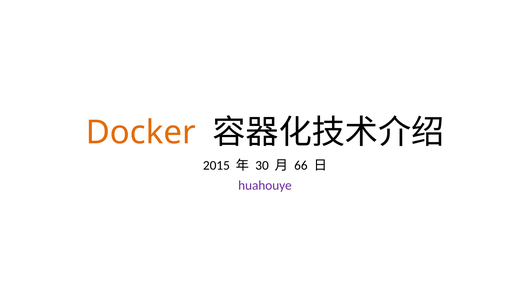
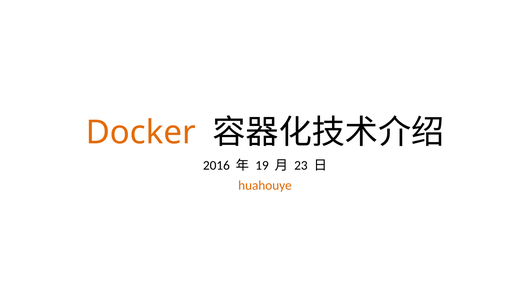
2015: 2015 -> 2016 (216, 166)
30: 30 -> 19 (262, 166)
66: 66 -> 23 (301, 166)
huahouye colour: purple -> orange (265, 185)
